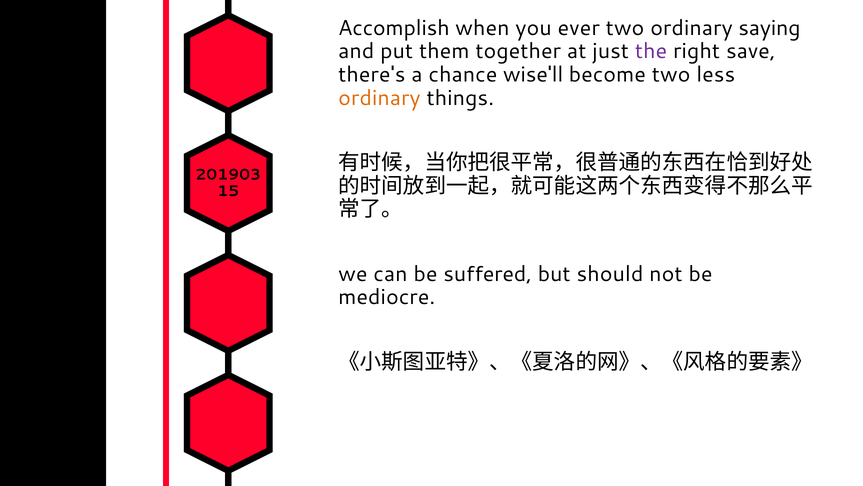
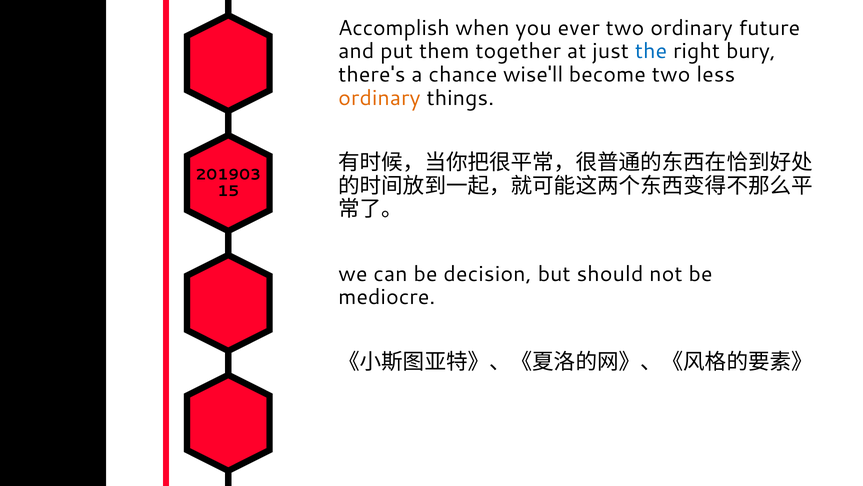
saying: saying -> future (769, 28)
the colour: purple -> blue (651, 51)
save: save -> bury (751, 51)
suffered: suffered -> decision (488, 274)
